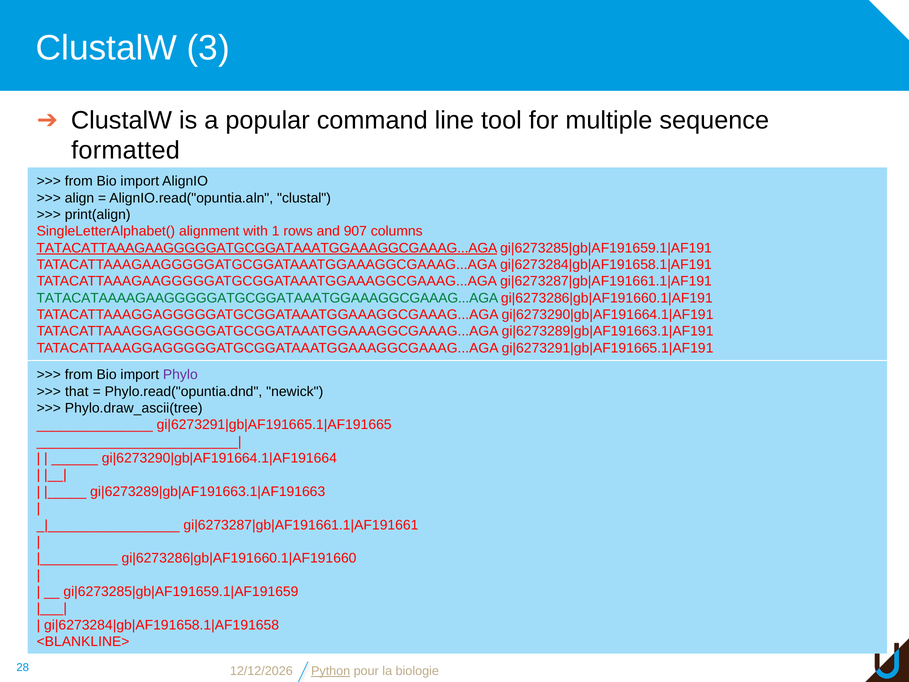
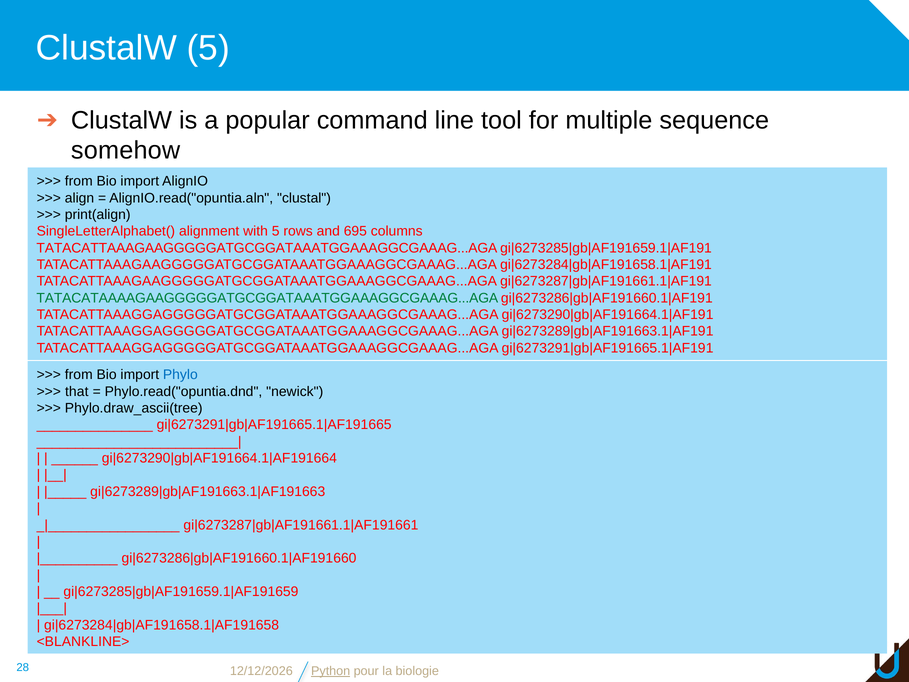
ClustalW 3: 3 -> 5 (208, 48)
formatted: formatted -> somehow (126, 150)
with 1: 1 -> 5 (276, 231)
907: 907 -> 695 (355, 231)
TATACATTAAAGAAGGGGGATGCGGATAAATGGAAAGGCGAAAG...AGA underline: present -> none (267, 248)
Phylo colour: purple -> blue (180, 375)
